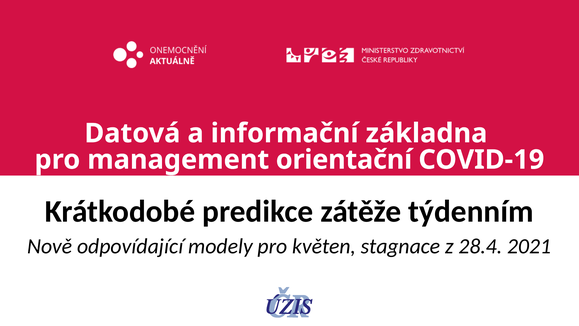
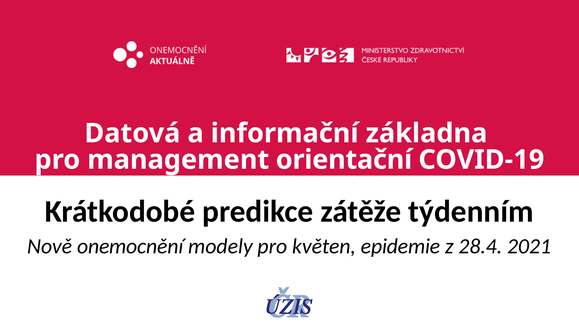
odpovídající: odpovídající -> onemocnění (130, 246)
stagnace: stagnace -> epidemie (401, 246)
